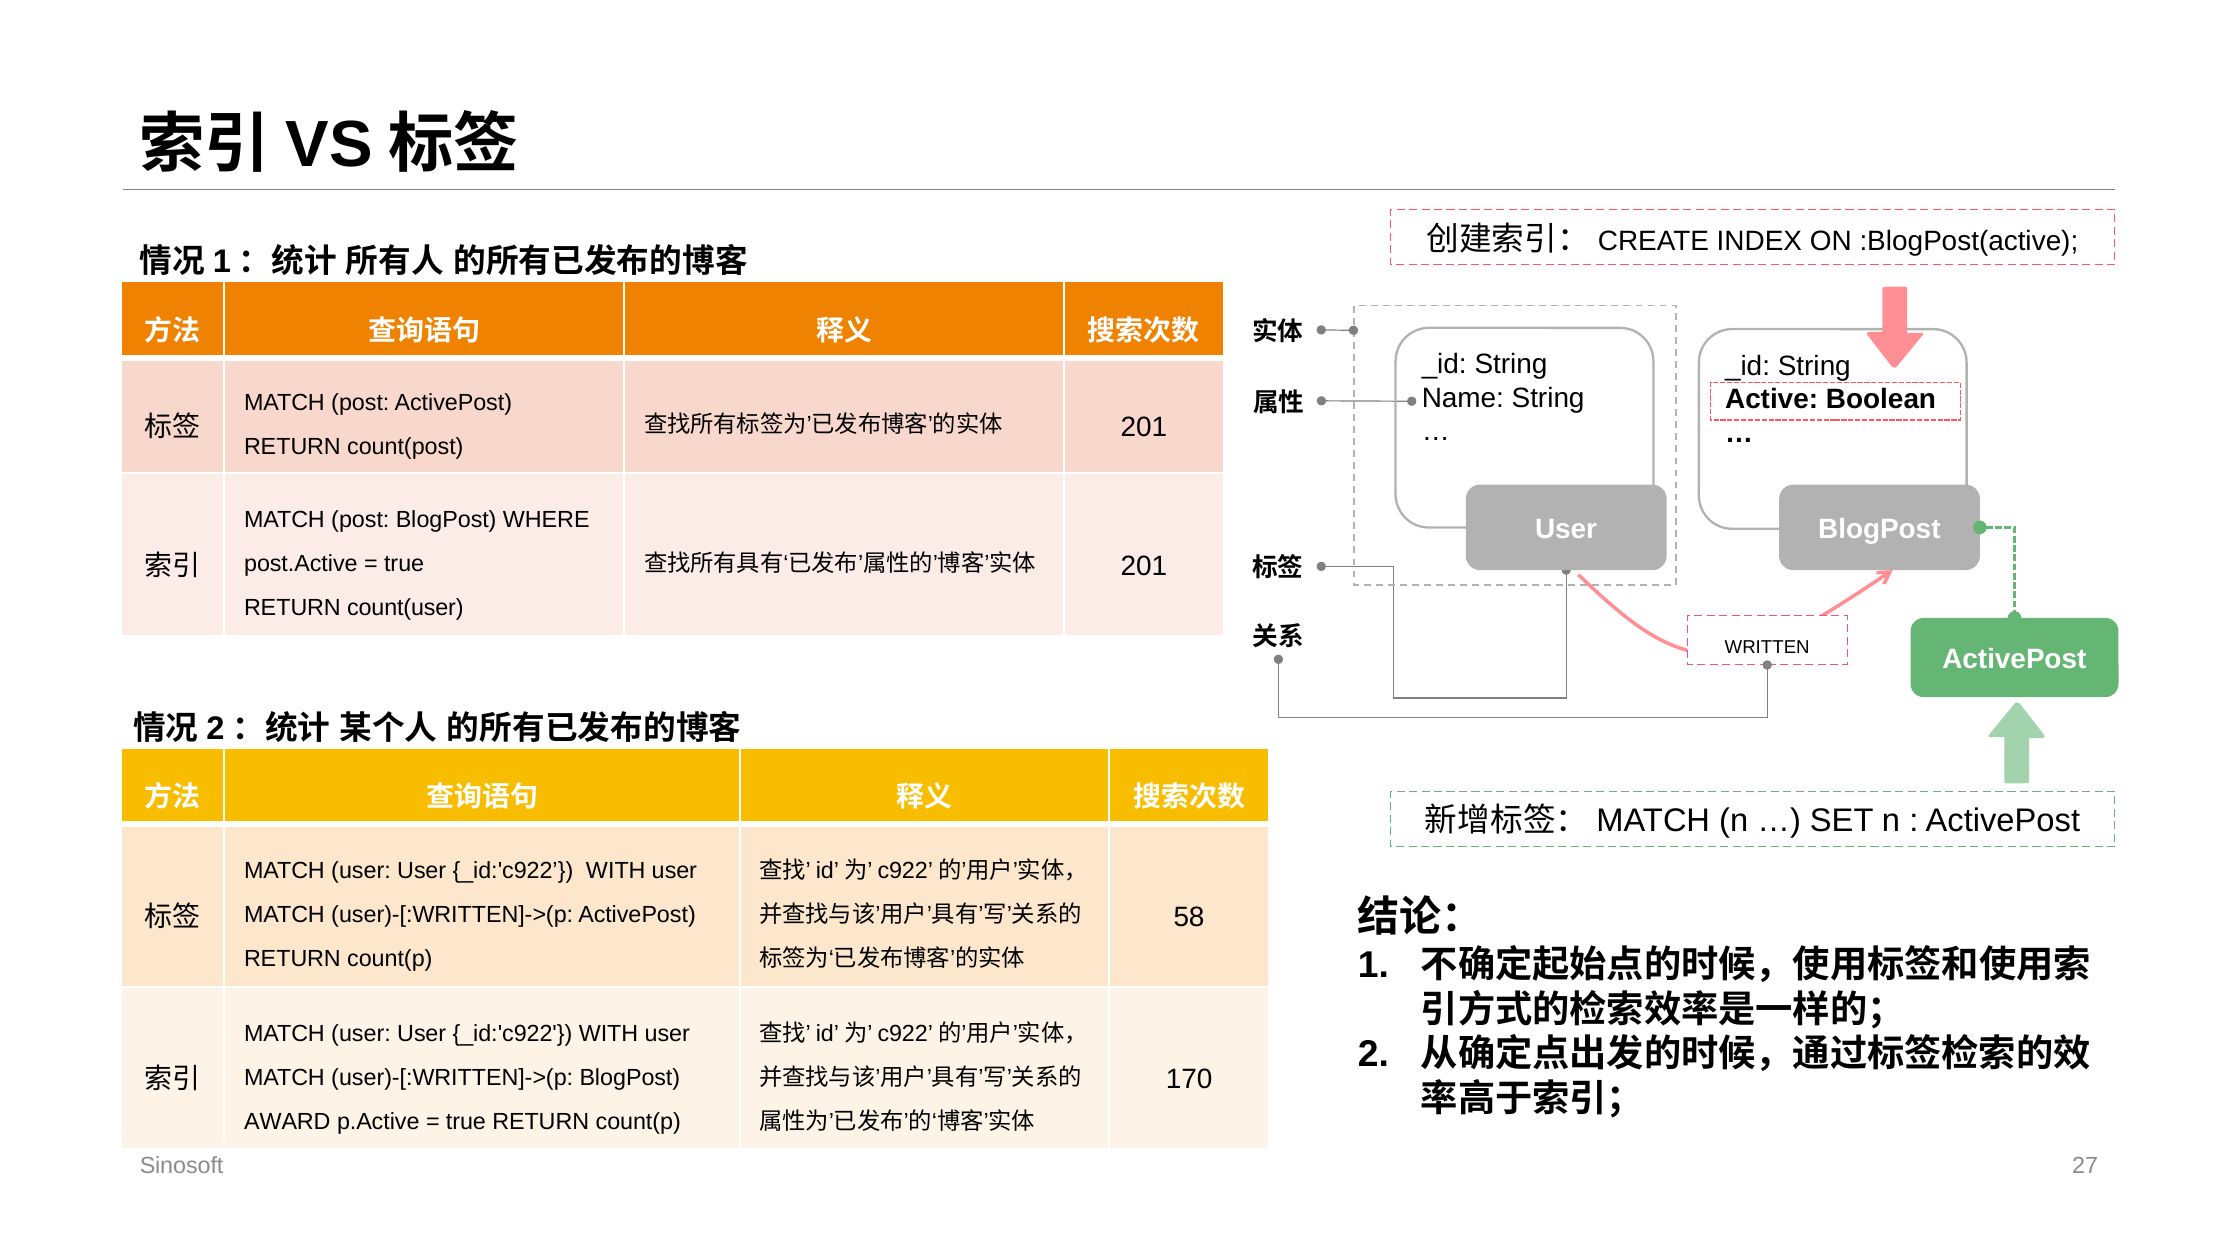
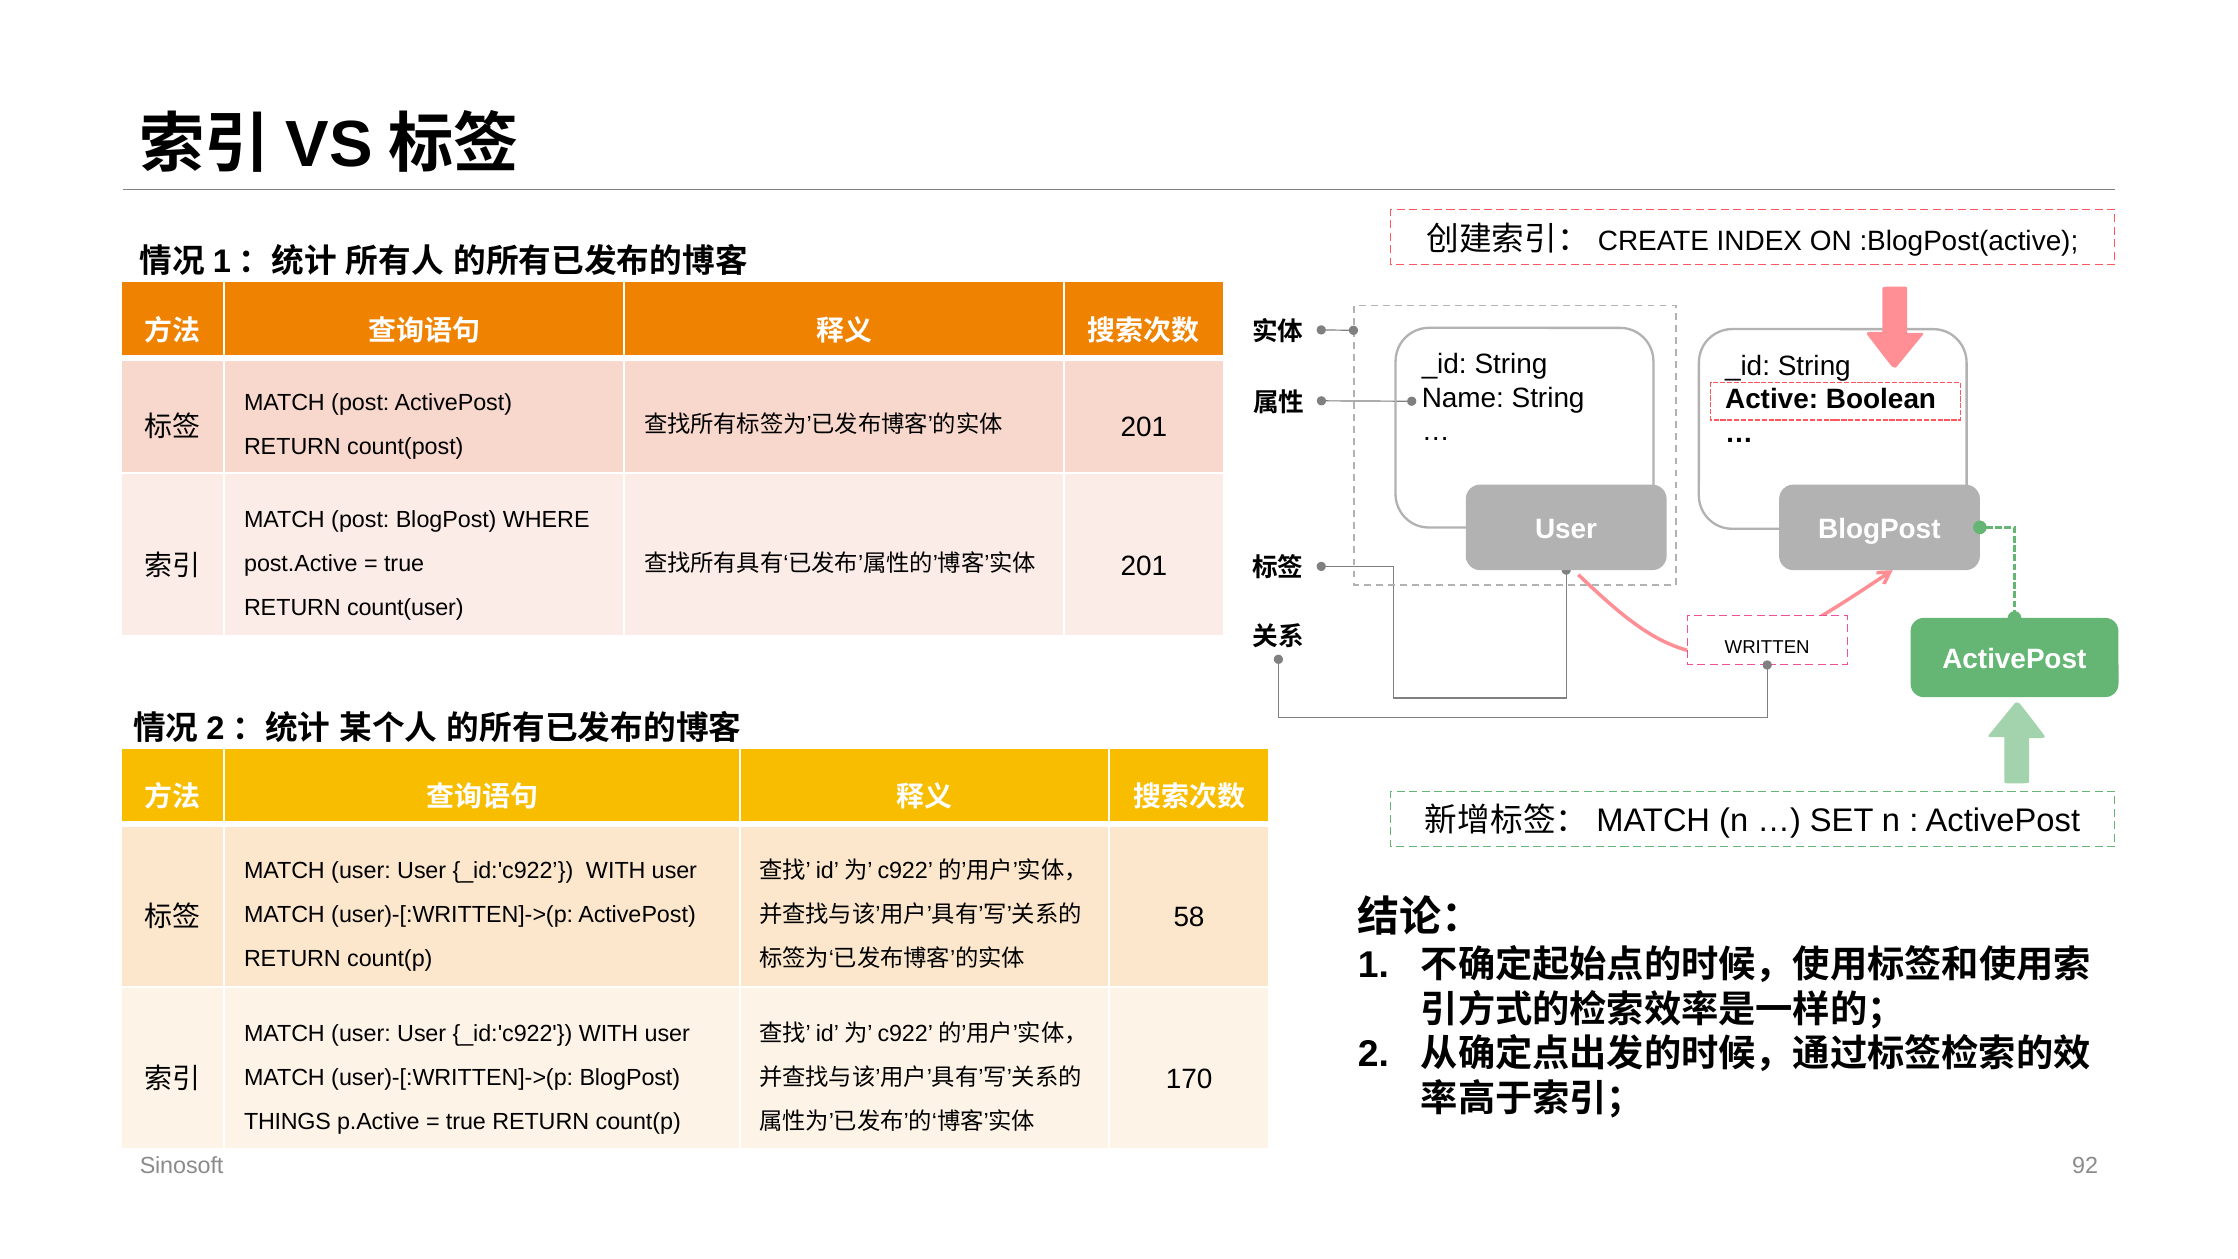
AWARD: AWARD -> THINGS (287, 1122)
27: 27 -> 92 (2085, 1166)
